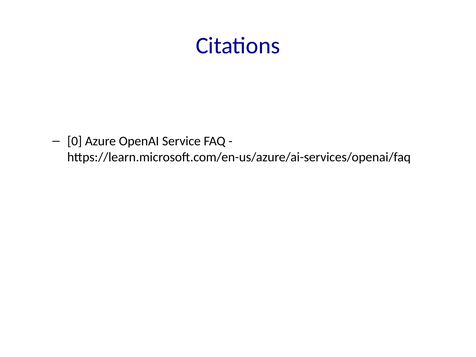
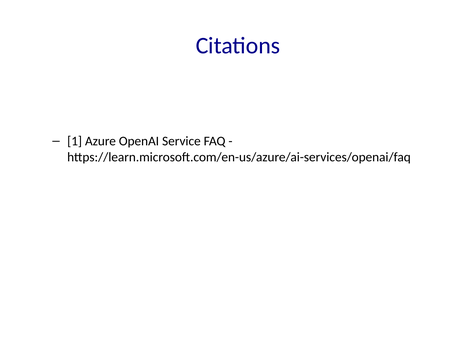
0: 0 -> 1 (75, 141)
